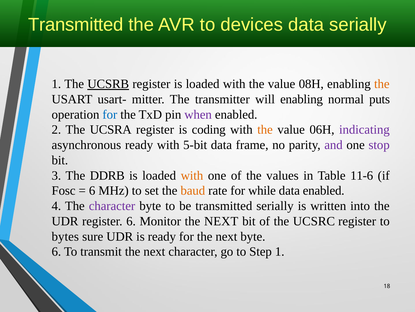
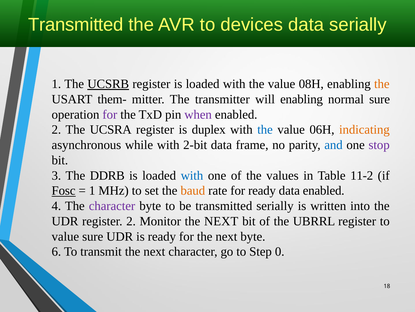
usart-: usart- -> them- (112, 99)
normal puts: puts -> sure (380, 99)
for colour: blue -> purple (110, 114)
coding: coding -> duplex (209, 129)
the colour: orange -> blue (265, 129)
indicating colour: purple -> orange (364, 129)
asynchronous ready: ready -> while (139, 145)
5-bit: 5-bit -> 2-bit (195, 145)
and colour: purple -> blue (333, 145)
with colour: orange -> blue (192, 175)
11-6: 11-6 -> 11-2 (362, 175)
Fosc underline: none -> present (64, 190)
6: 6 -> 1 (92, 190)
for while: while -> ready (262, 190)
register 6: 6 -> 2 (131, 221)
UCSRC: UCSRC -> UBRRL (314, 221)
bytes: bytes -> value (65, 236)
Step 1: 1 -> 0 (280, 251)
